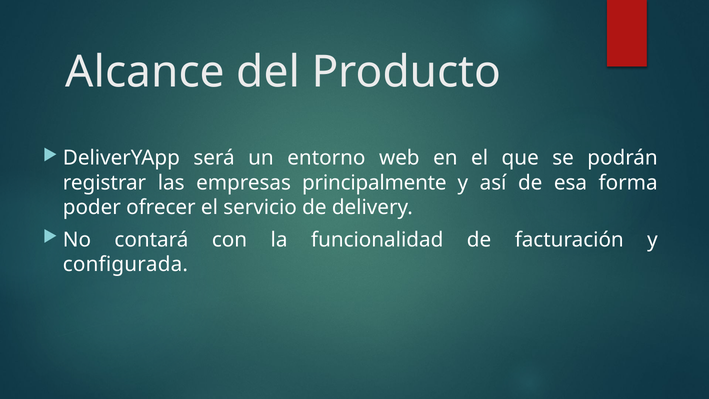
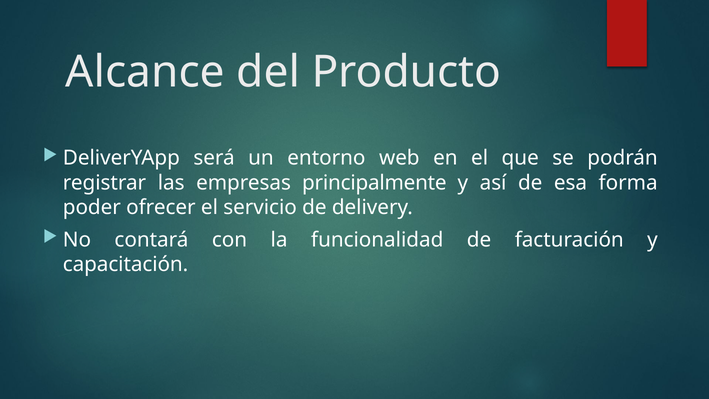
configurada: configurada -> capacitación (126, 264)
